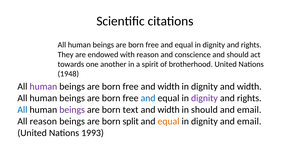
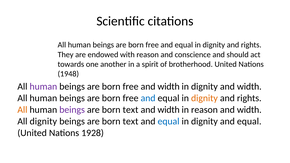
dignity colour: purple -> orange (204, 98)
All colour: blue -> orange (22, 110)
in should: should -> reason (204, 110)
email: email -> width (249, 110)
All reason: reason -> dignity (43, 121)
split: split -> text (131, 121)
equal colour: orange -> blue (169, 121)
dignity and email: email -> equal (249, 121)
1993: 1993 -> 1928 (93, 133)
